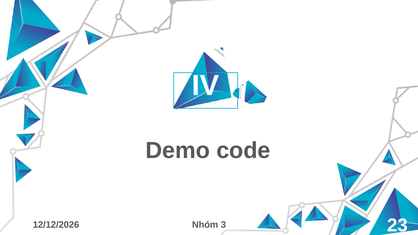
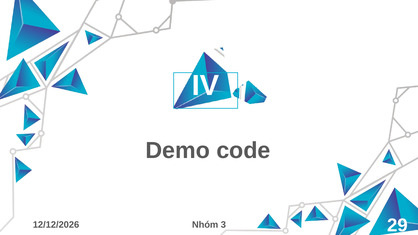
23: 23 -> 29 (398, 225)
